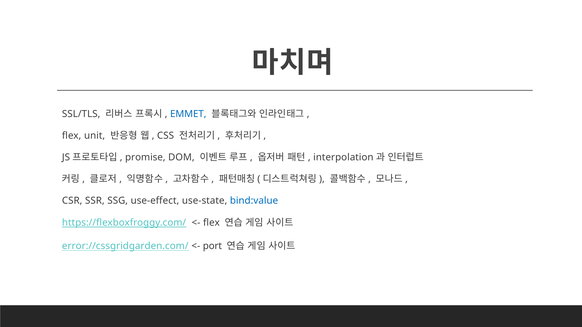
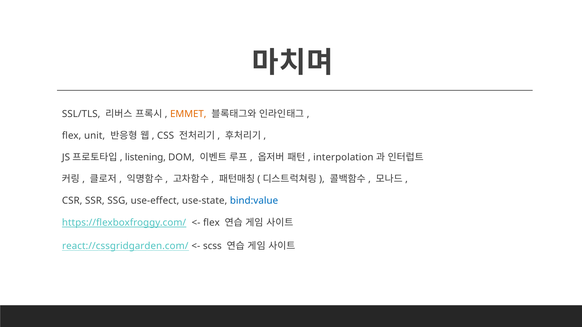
EMMET colour: blue -> orange (188, 114)
promise: promise -> listening (145, 157)
error://cssgridgarden.com/: error://cssgridgarden.com/ -> react://cssgridgarden.com/ (125, 246)
port: port -> scss (212, 246)
